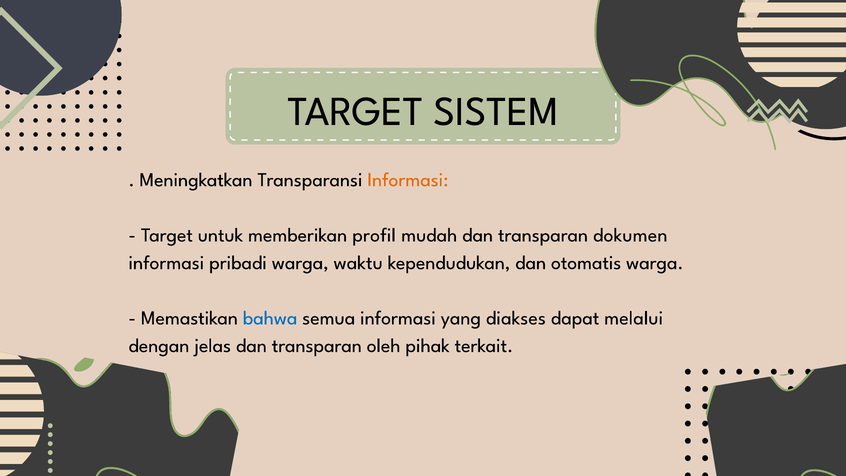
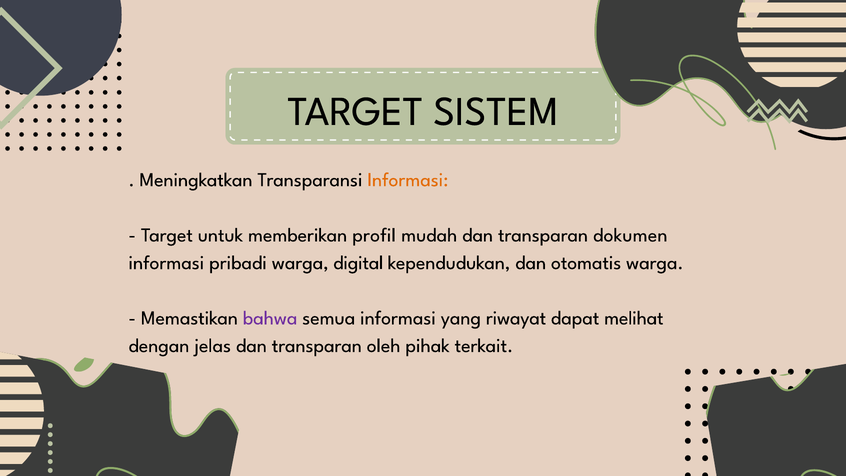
waktu: waktu -> digital (358, 263)
bahwa colour: blue -> purple (270, 318)
diakses: diakses -> riwayat (516, 318)
melalui: melalui -> melihat (634, 318)
